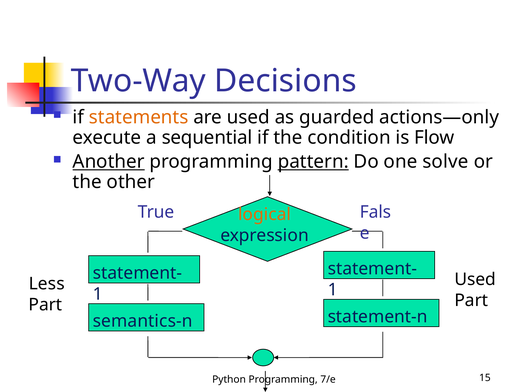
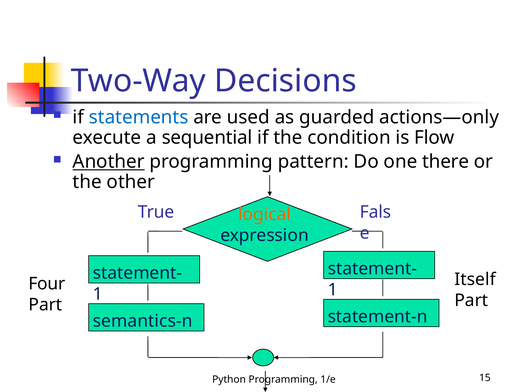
statements colour: orange -> blue (139, 117)
pattern underline: present -> none (313, 162)
solve: solve -> there (446, 162)
Used: Used -> Itself (475, 279)
Less: Less -> Four (47, 283)
7/e: 7/e -> 1/e (328, 379)
